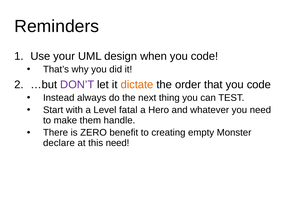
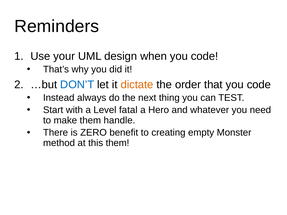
DON’T colour: purple -> blue (77, 85)
declare: declare -> method (59, 143)
this need: need -> them (118, 143)
